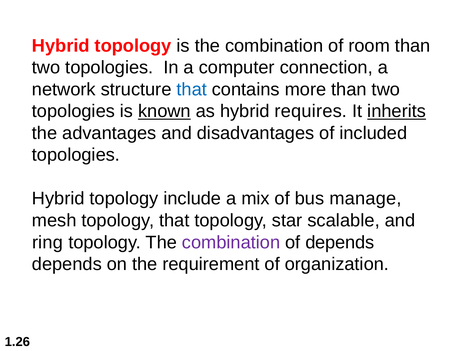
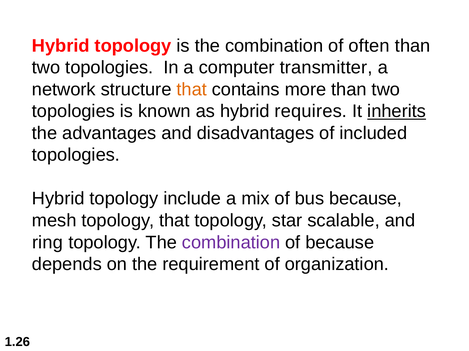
room: room -> often (369, 46)
connection: connection -> transmitter (326, 68)
that colour: blue -> orange (192, 90)
known underline: present -> none (164, 111)
bus manage: manage -> because (366, 199)
of depends: depends -> because (340, 243)
